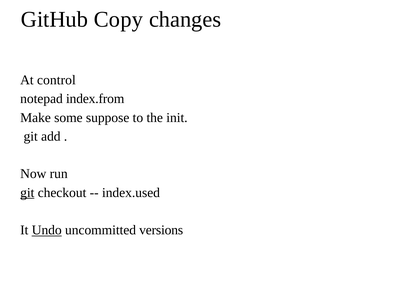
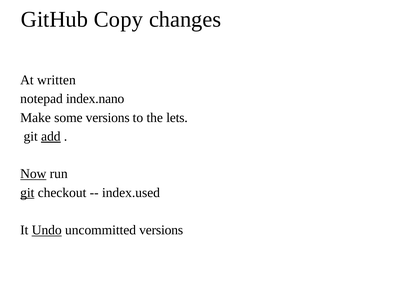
control: control -> written (56, 80)
index.from: index.from -> index.nano (95, 99)
some suppose: suppose -> versions (108, 118)
init: init -> lets (177, 118)
add underline: none -> present (51, 136)
Now underline: none -> present (33, 174)
